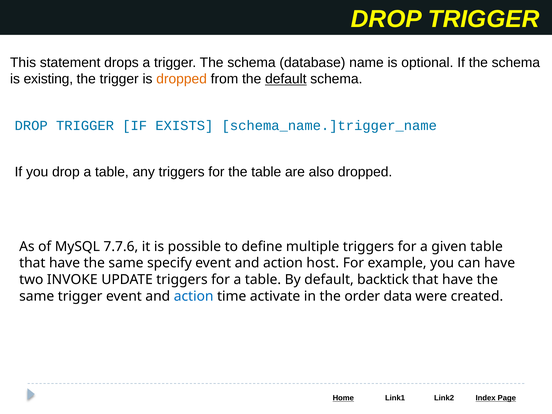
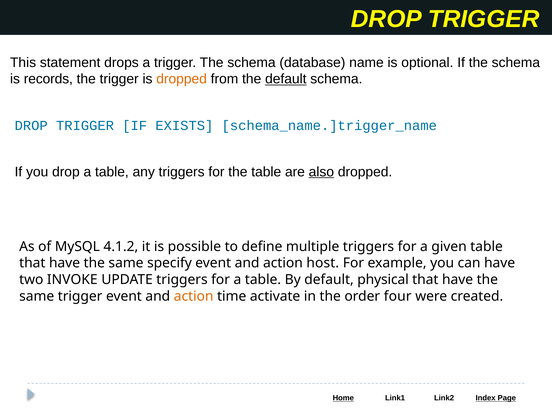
existing: existing -> records (48, 79)
also underline: none -> present (321, 172)
7.7.6: 7.7.6 -> 4.1.2 (121, 247)
backtick: backtick -> physical (383, 280)
action colour: blue -> orange (194, 296)
data: data -> four (398, 296)
